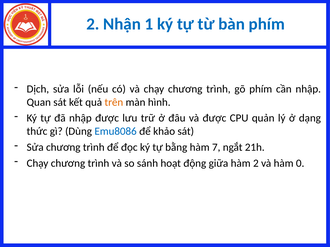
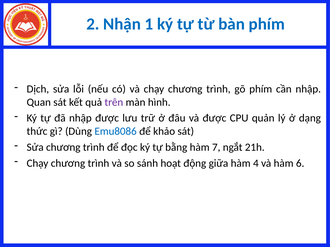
trên colour: orange -> purple (114, 102)
hàm 2: 2 -> 4 (256, 163)
0: 0 -> 6 (300, 163)
